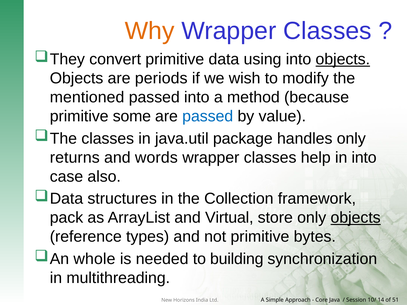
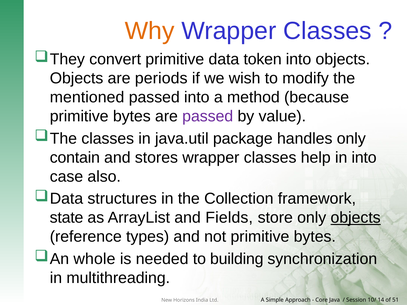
using: using -> token (263, 59)
objects underline: present -> none (343, 59)
some: some -> bytes (132, 117)
passed colour: blue -> purple (208, 117)
returns: returns -> contain (75, 158)
words: words -> stores (156, 158)
pack: pack -> state (67, 218)
Virtual: Virtual -> Fields (229, 218)
